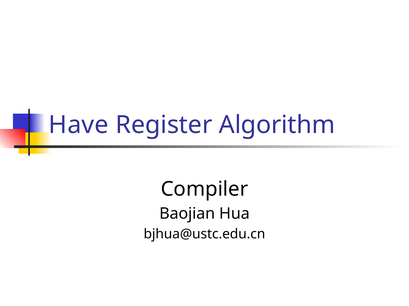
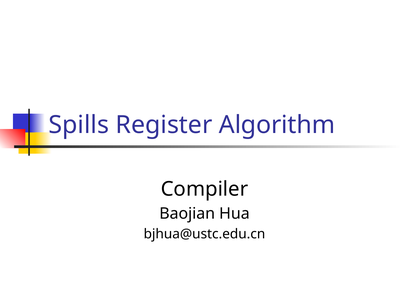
Have: Have -> Spills (79, 125)
